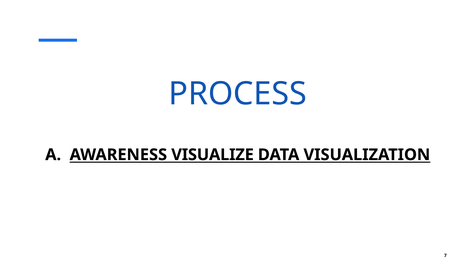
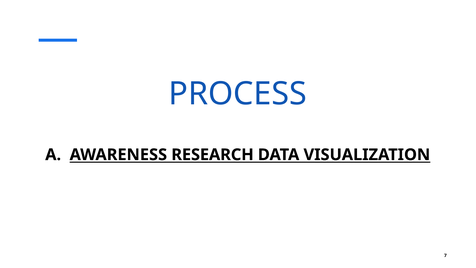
VISUALIZE: VISUALIZE -> RESEARCH (213, 155)
